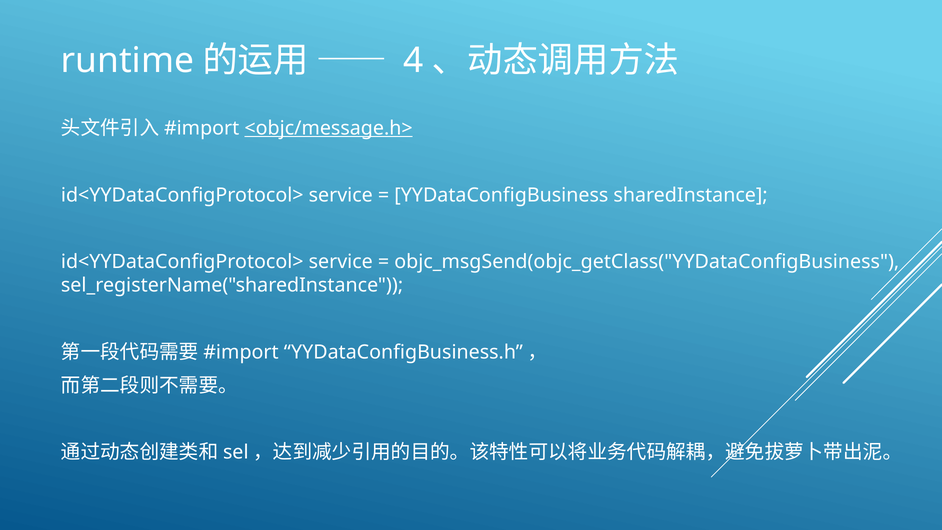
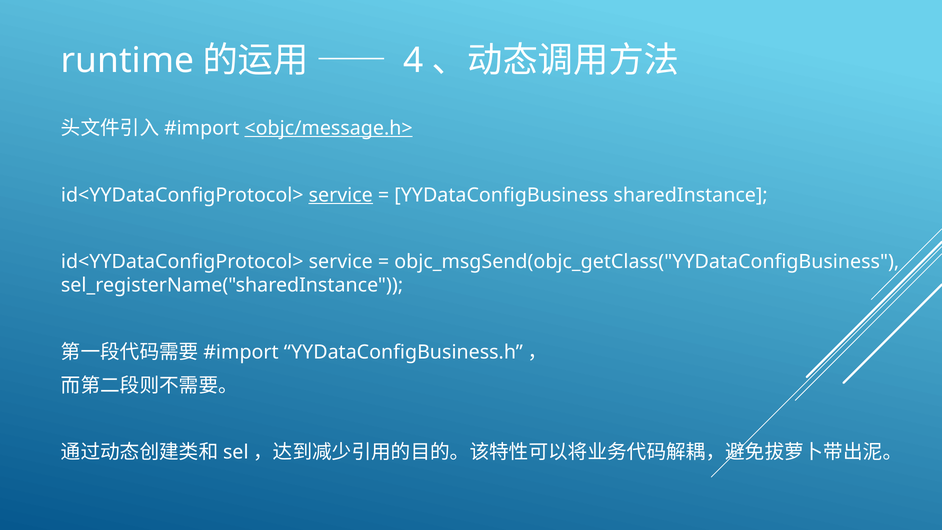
service underline: none -> present (341, 195)
